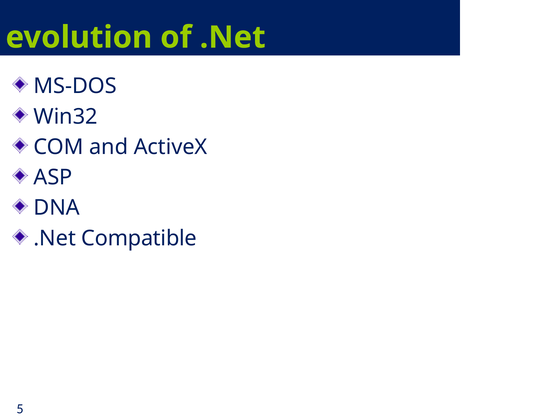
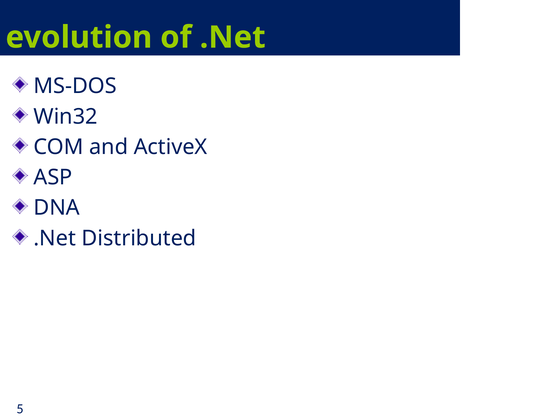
Compatible: Compatible -> Distributed (139, 238)
